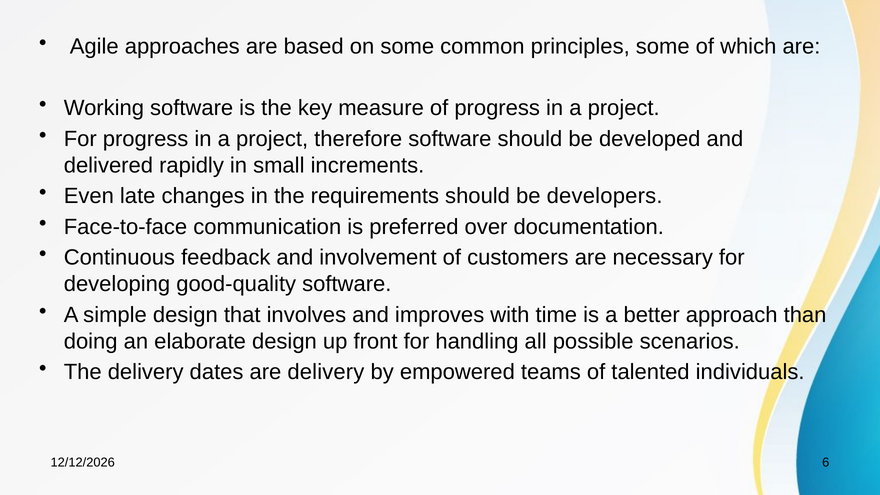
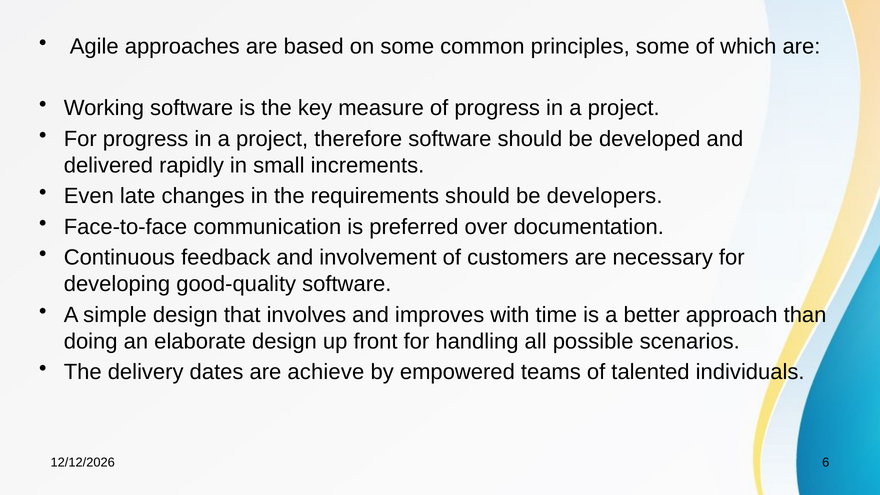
are delivery: delivery -> achieve (326, 372)
